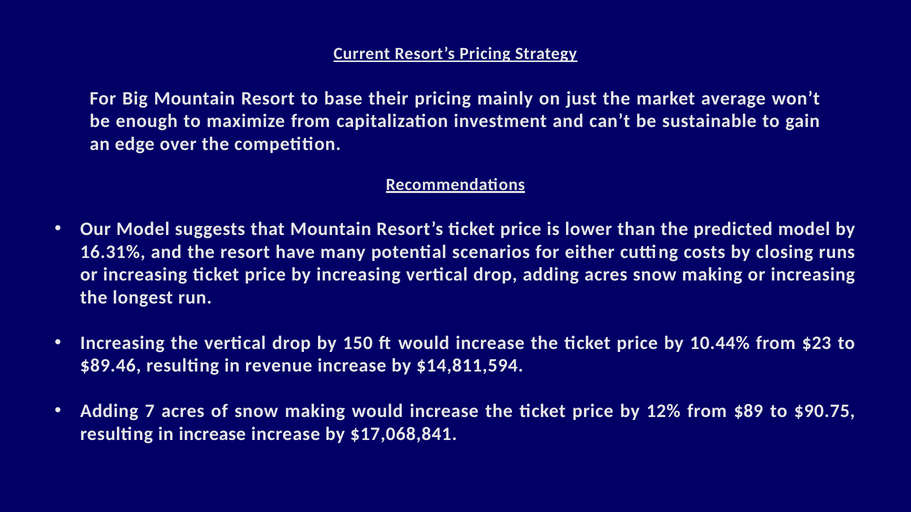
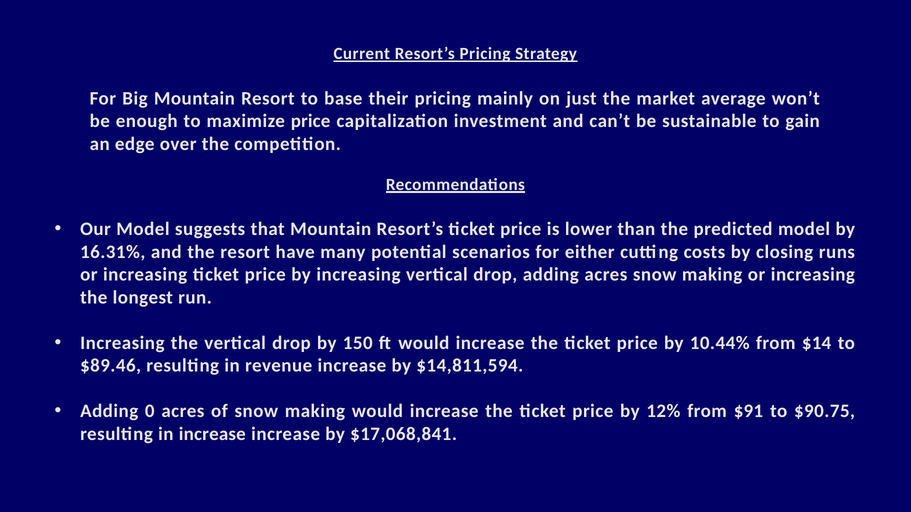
maximize from: from -> price (311, 121)
$23: $23 -> $14 (817, 343)
7: 7 -> 0 (150, 412)
$89: $89 -> $91 (748, 412)
